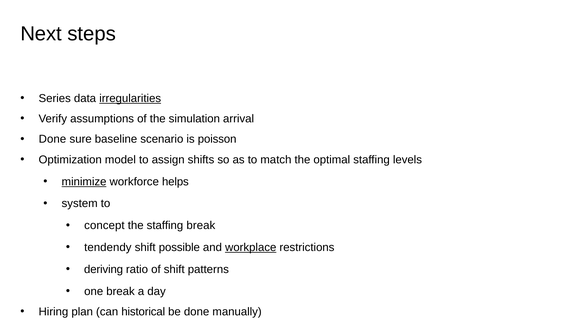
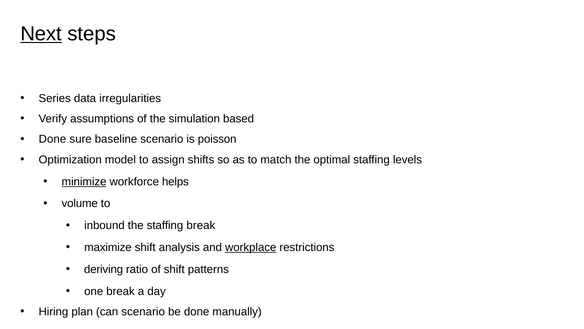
Next underline: none -> present (41, 34)
irregularities underline: present -> none (130, 98)
arrival: arrival -> based (239, 119)
system: system -> volume (80, 203)
concept: concept -> inbound (104, 225)
tendendy: tendendy -> maximize (108, 247)
possible: possible -> analysis (179, 247)
can historical: historical -> scenario (143, 311)
